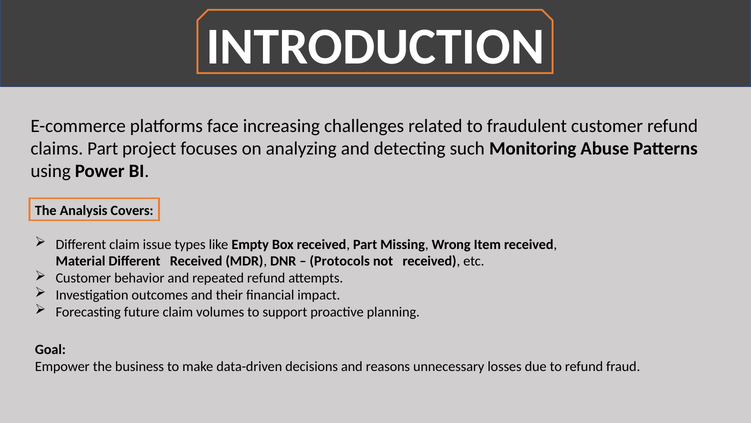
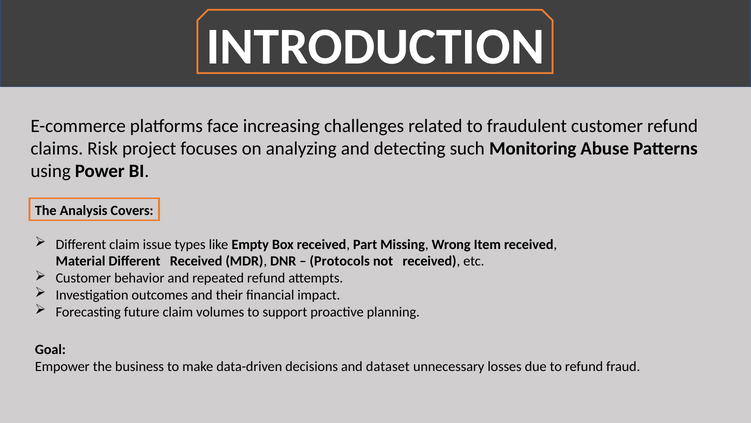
claims Part: Part -> Risk (103, 148)
reasons: reasons -> dataset (388, 366)
